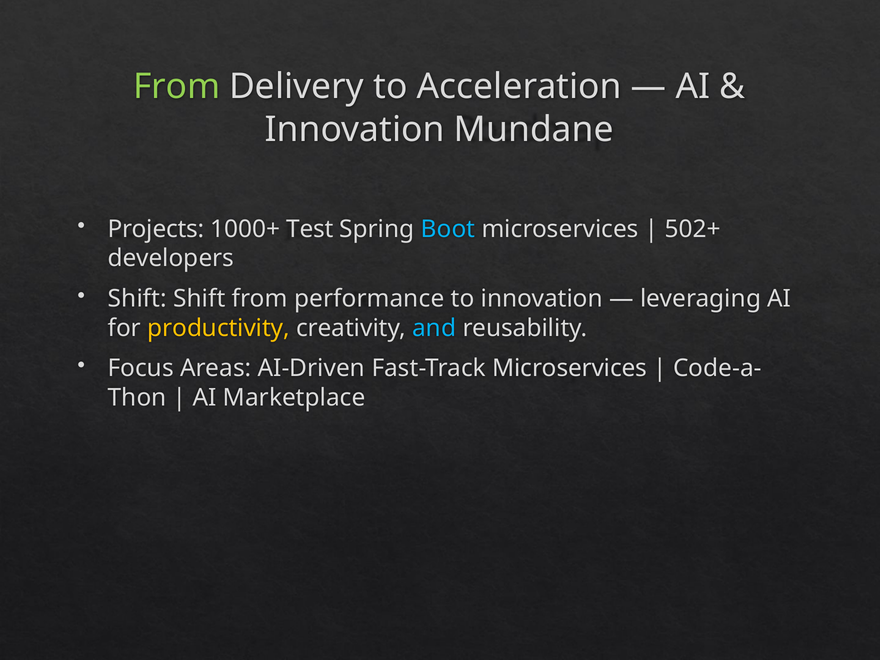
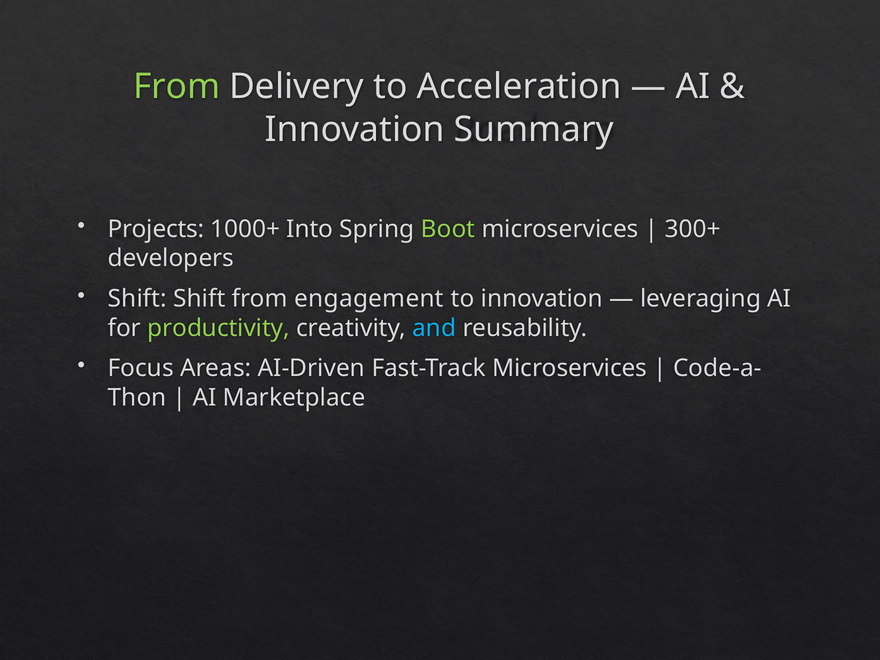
Mundane: Mundane -> Summary (534, 129)
Test: Test -> Into (310, 229)
Boot colour: light blue -> light green (448, 229)
502+: 502+ -> 300+ (693, 229)
performance: performance -> engagement (369, 299)
productivity colour: yellow -> light green (219, 328)
